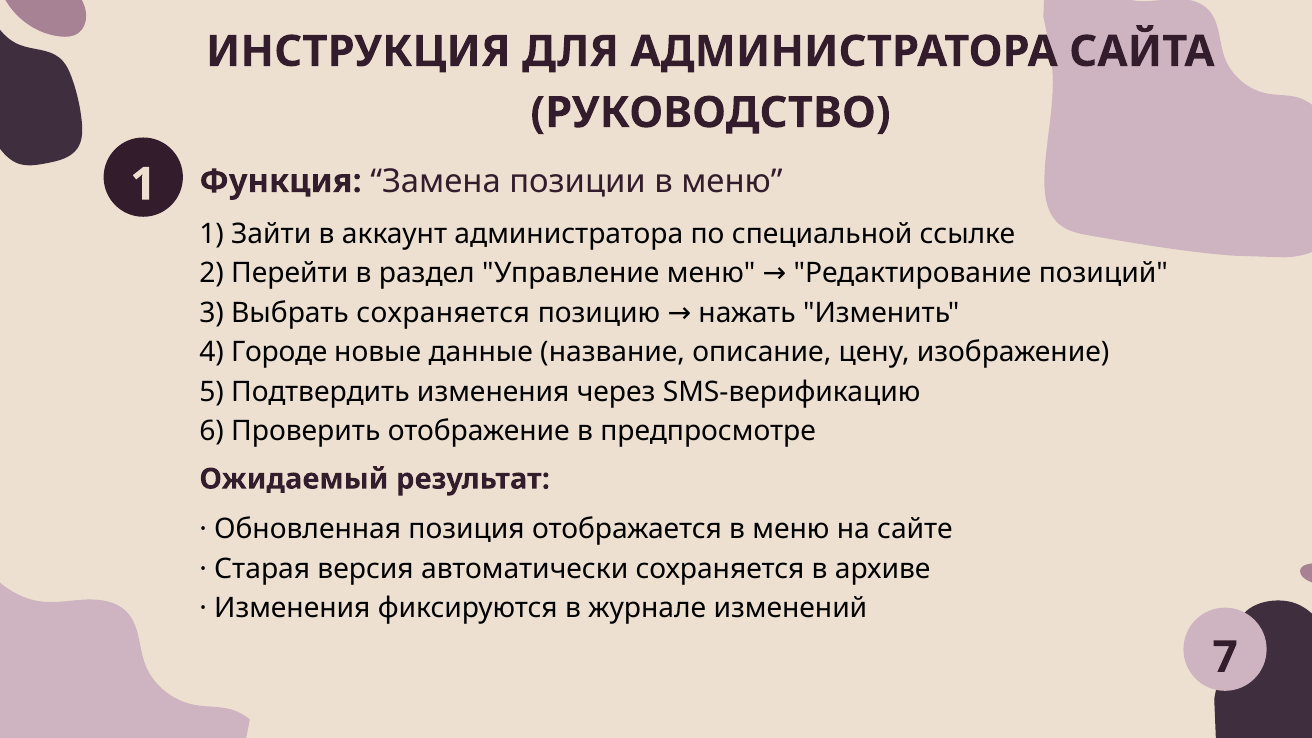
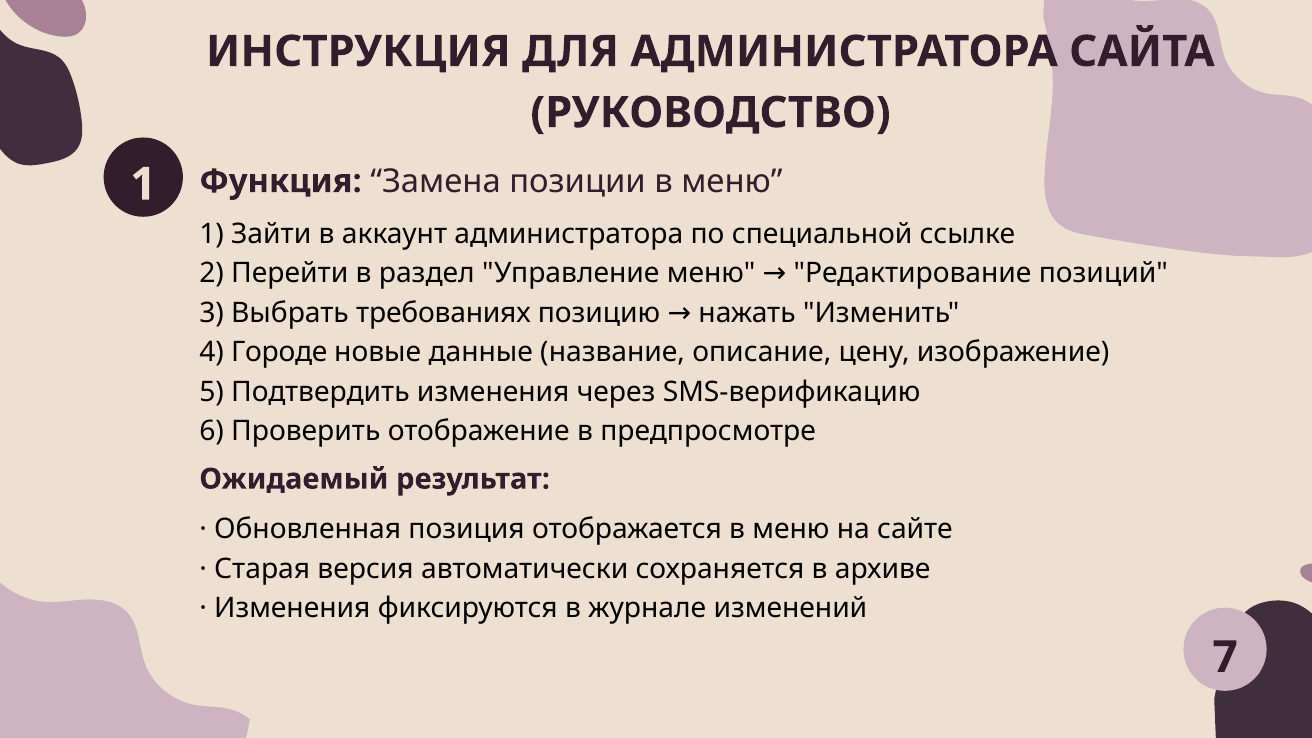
Выбрать сохраняется: сохраняется -> требованиях (443, 313)
